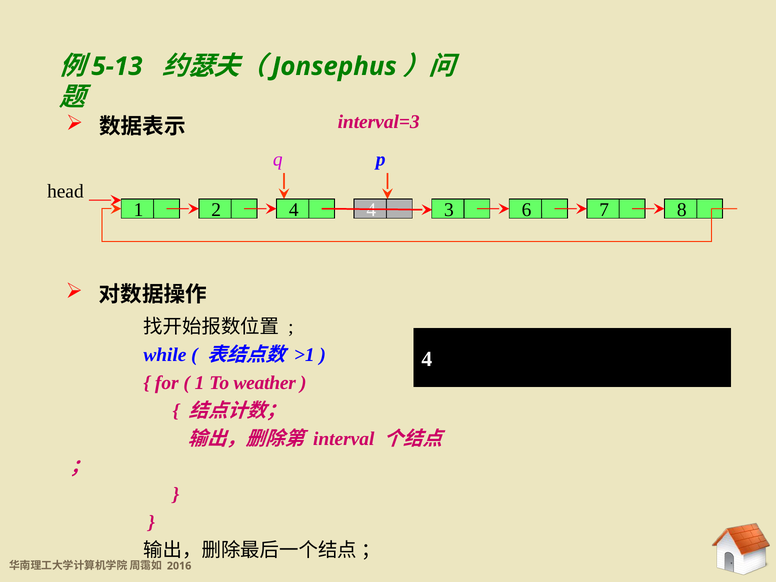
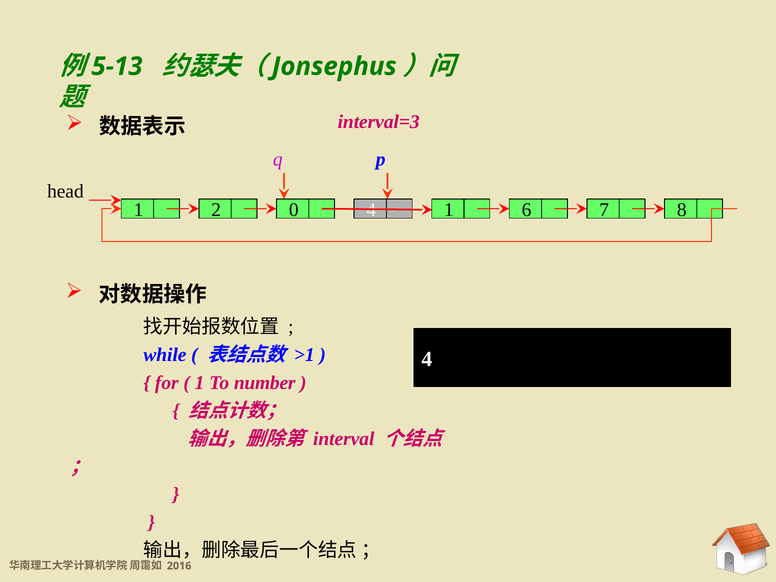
2 4: 4 -> 0 (294, 210)
4 3: 3 -> 1 (449, 210)
weather: weather -> number (265, 383)
